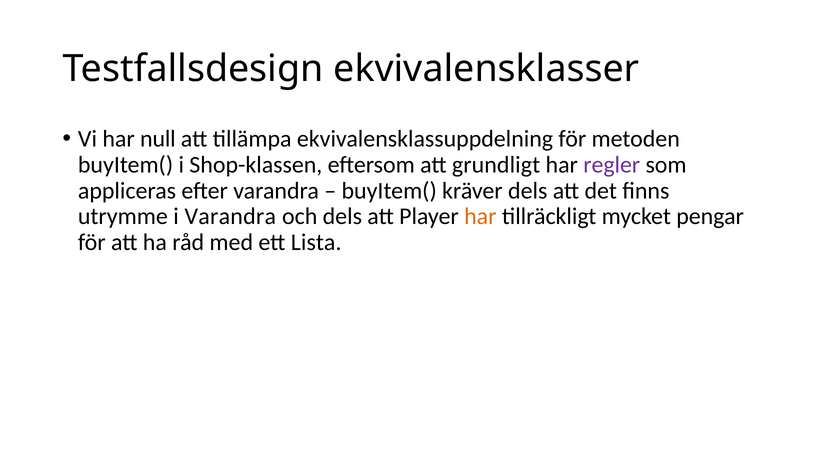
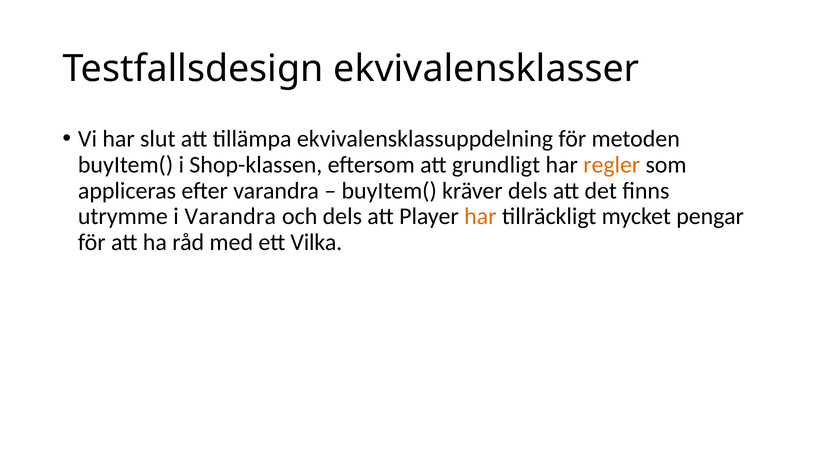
null: null -> slut (158, 139)
regler colour: purple -> orange (612, 165)
Lista: Lista -> Vilka (316, 242)
